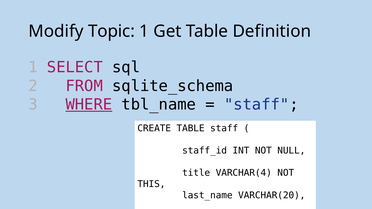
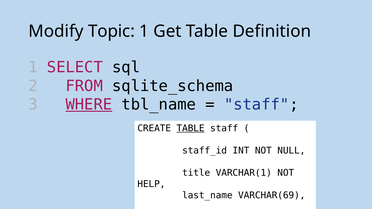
TABLE underline: none -> present (191, 128)
VARCHAR(4: VARCHAR(4 -> VARCHAR(1 (244, 173)
THIS: THIS -> HELP (151, 184)
VARCHAR(20: VARCHAR(20 -> VARCHAR(69 (272, 195)
